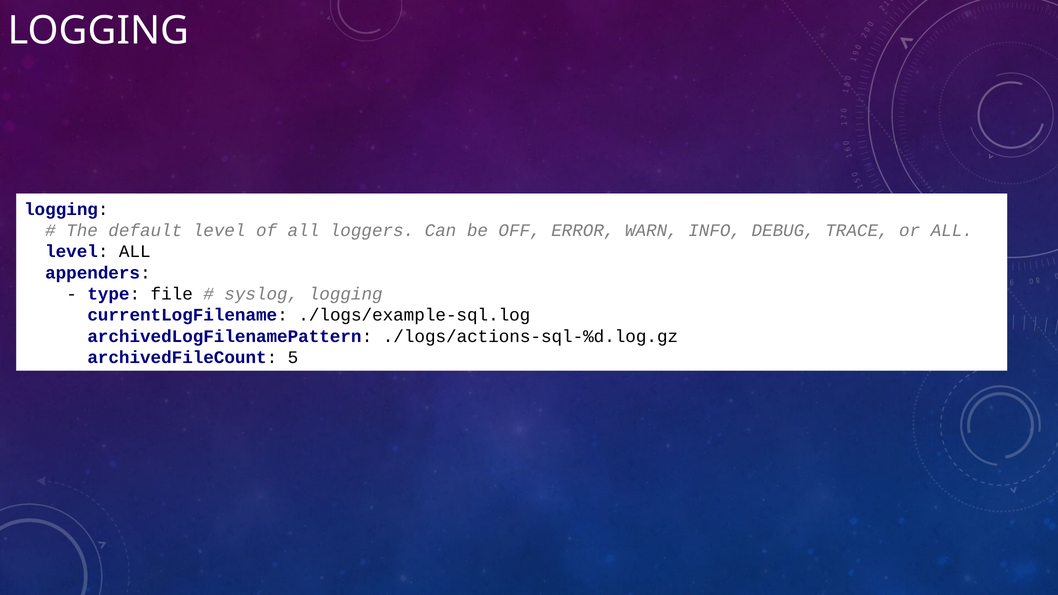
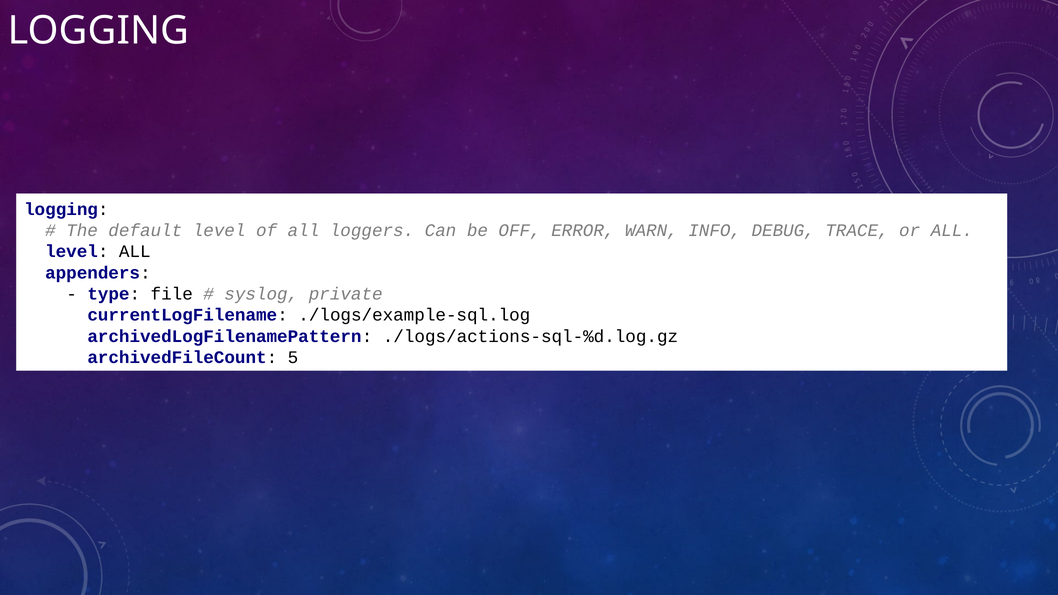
syslog logging: logging -> private (346, 294)
